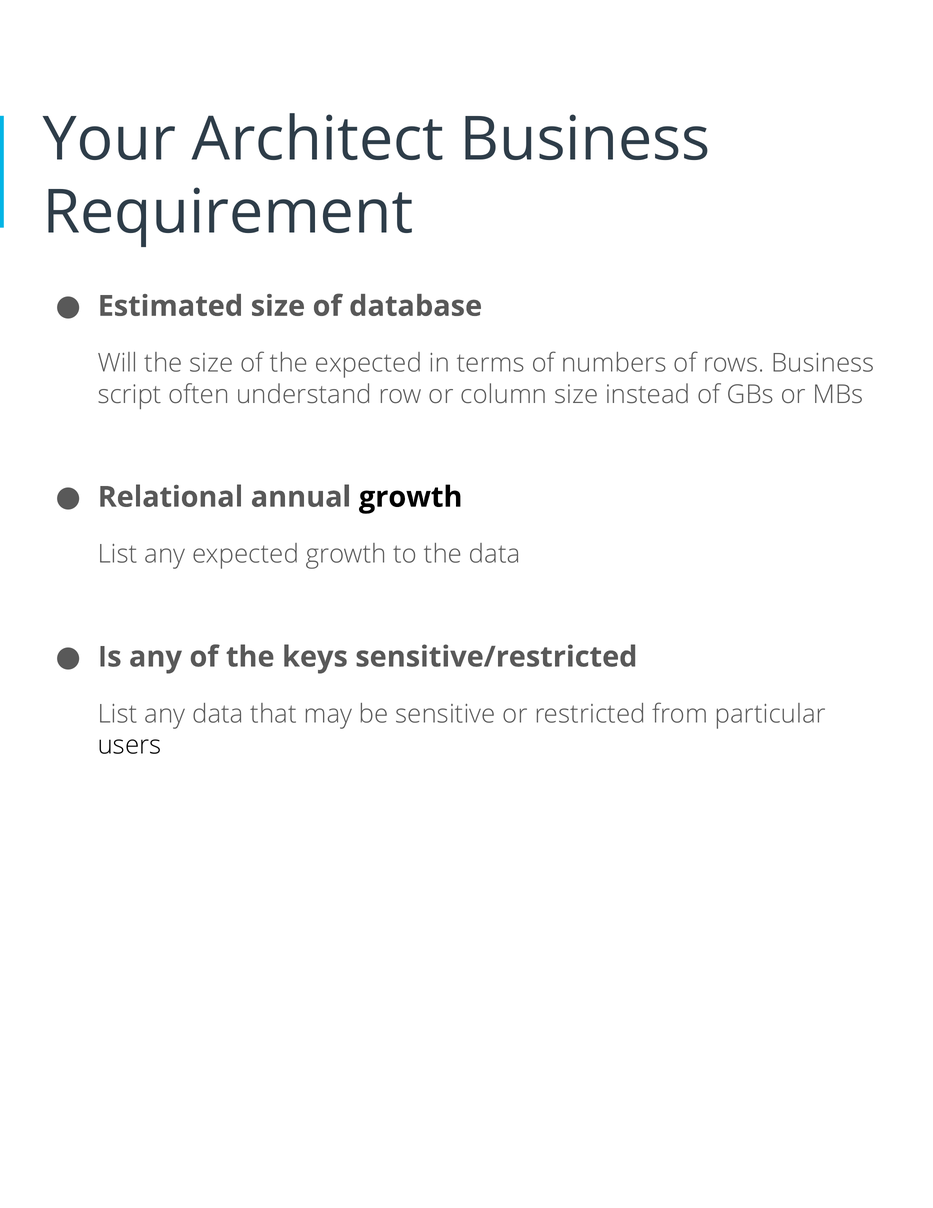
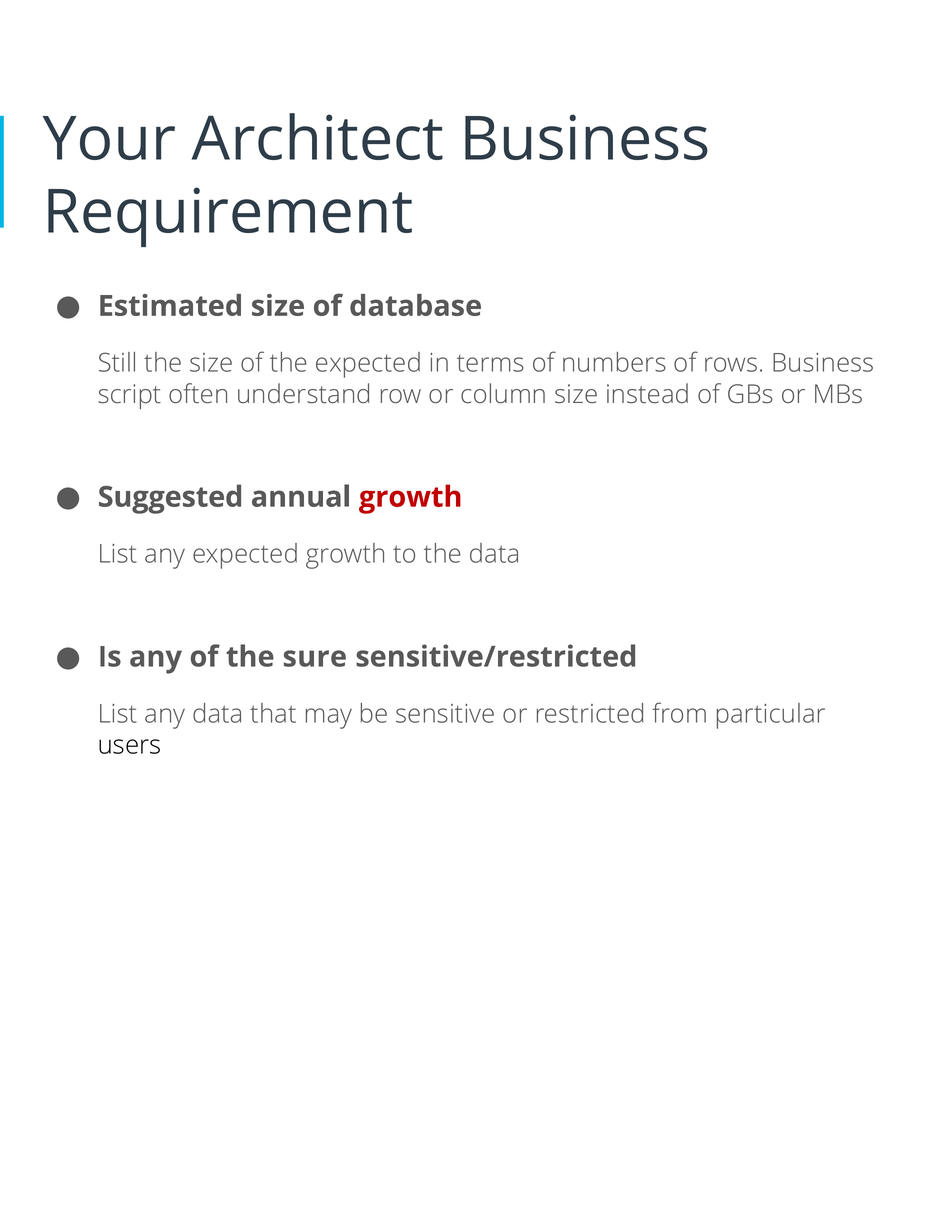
Will: Will -> Still (118, 363)
Relational: Relational -> Suggested (171, 497)
growth colour: black -> red (411, 497)
keys: keys -> sure (315, 657)
